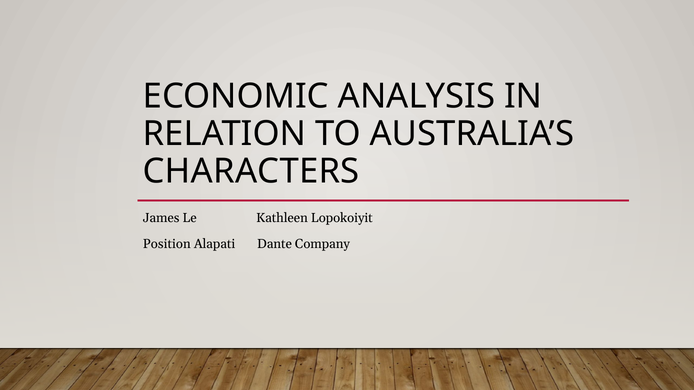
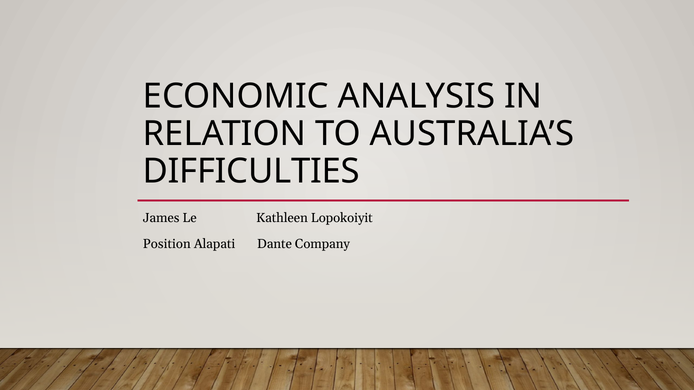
CHARACTERS: CHARACTERS -> DIFFICULTIES (251, 171)
